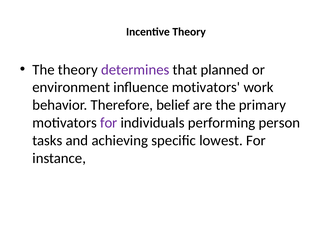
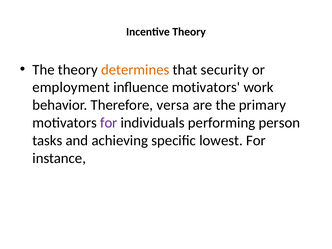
determines colour: purple -> orange (135, 70)
planned: planned -> security (225, 70)
environment: environment -> employment (71, 87)
belief: belief -> versa (173, 105)
